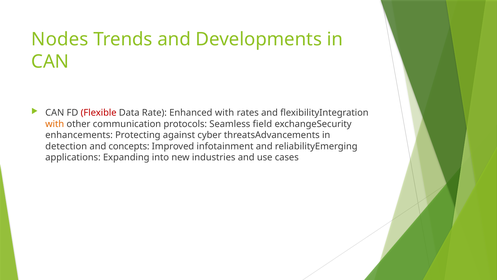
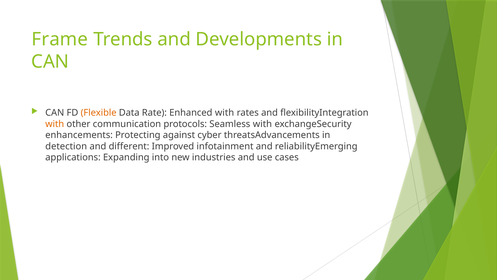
Nodes: Nodes -> Frame (60, 39)
Flexible colour: red -> orange (99, 113)
Seamless field: field -> with (262, 124)
concepts: concepts -> different (129, 146)
